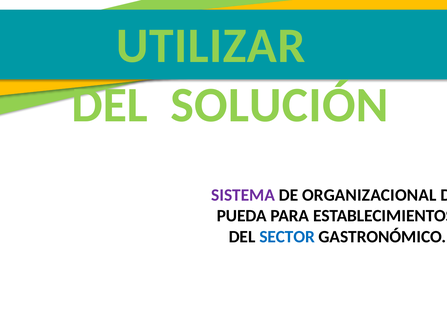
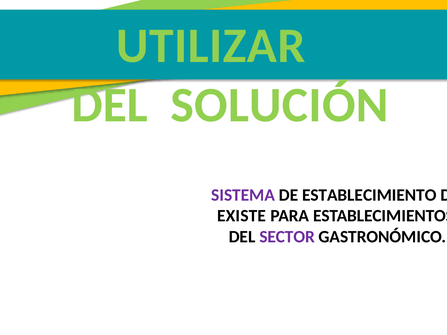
ORGANIZACIONAL: ORGANIZACIONAL -> ESTABLECIMIENTO (369, 195)
PUEDA: PUEDA -> EXISTE (242, 216)
SECTOR colour: blue -> purple (287, 237)
